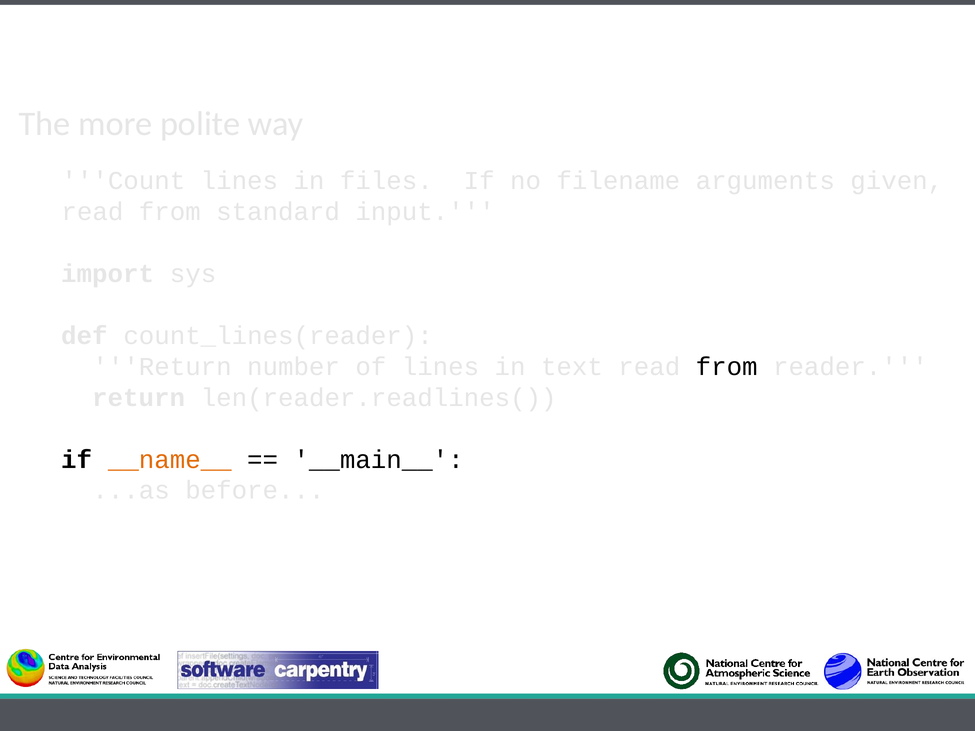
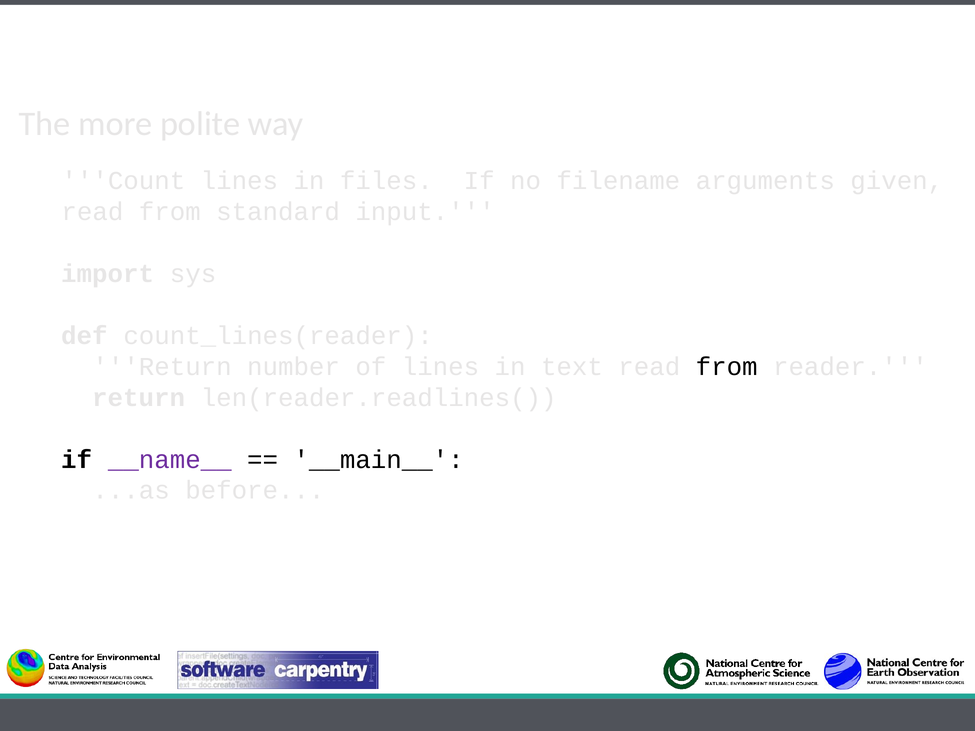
__name__ colour: orange -> purple (170, 460)
